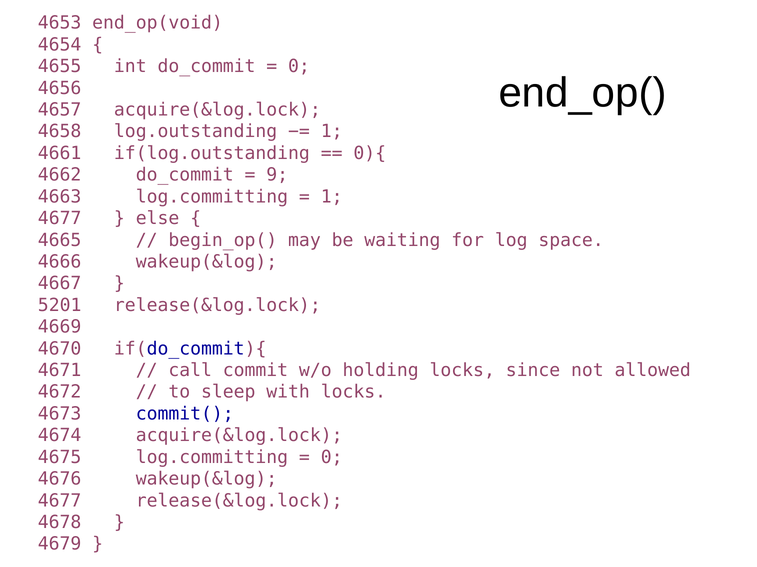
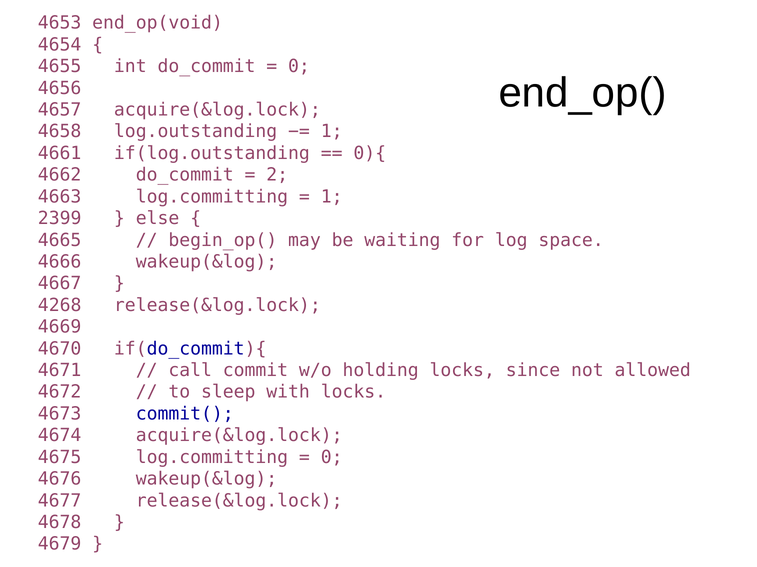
9: 9 -> 2 (277, 175)
4677: 4677 -> 2399 (60, 219)
5201: 5201 -> 4268 (60, 306)
